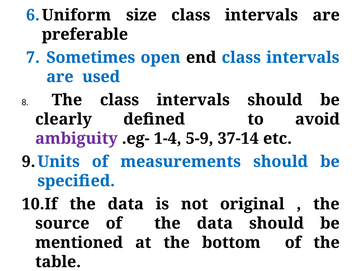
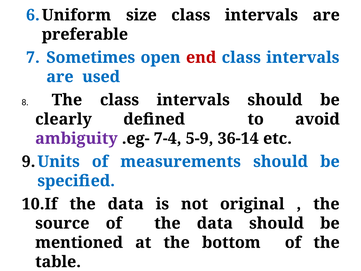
end colour: black -> red (201, 57)
1-4: 1-4 -> 7-4 (168, 138)
37-14: 37-14 -> 36-14 (238, 138)
